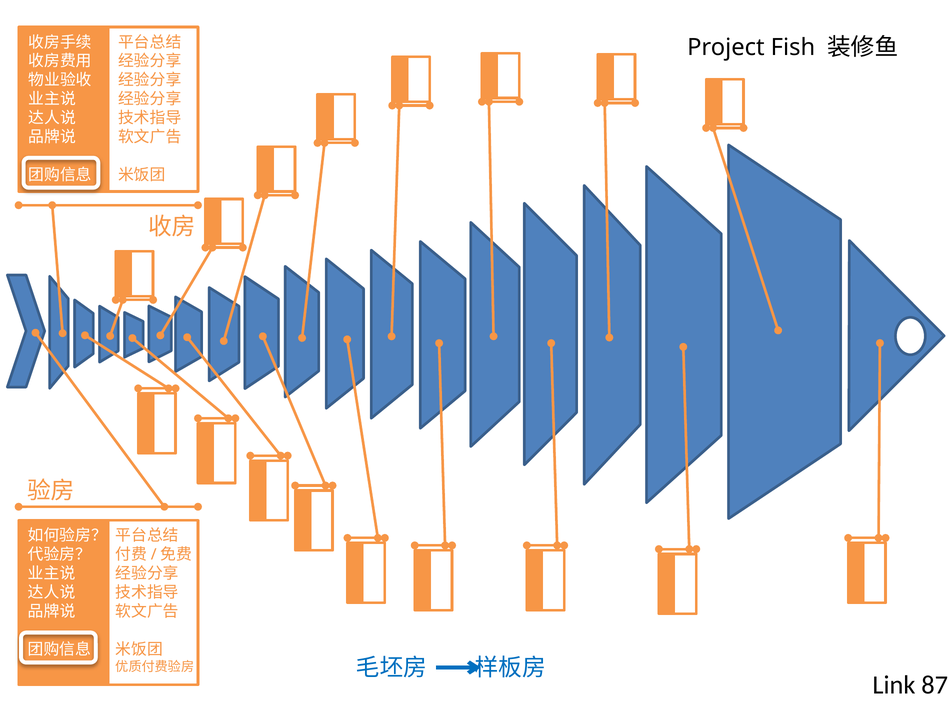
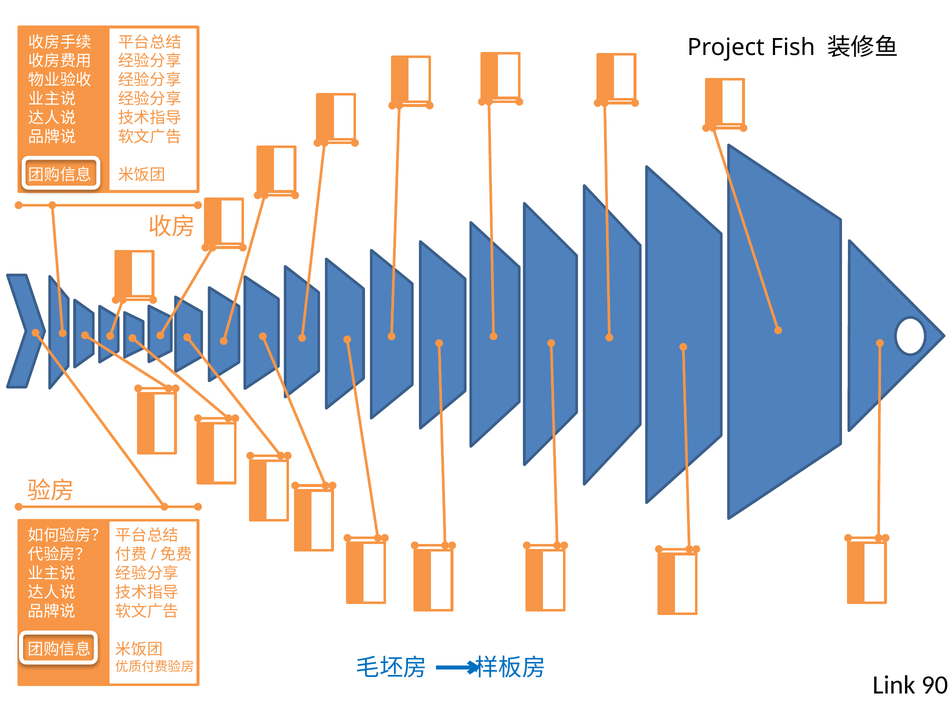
87: 87 -> 90 (935, 685)
